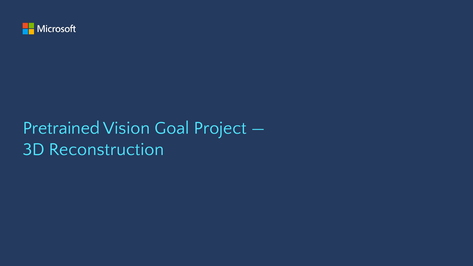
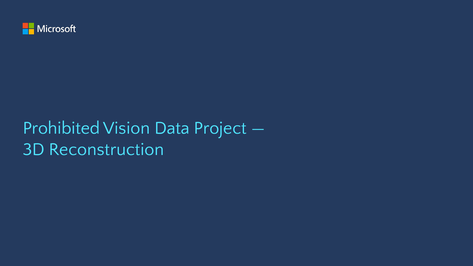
Pretrained: Pretrained -> Prohibited (61, 128)
Goal: Goal -> Data (172, 128)
